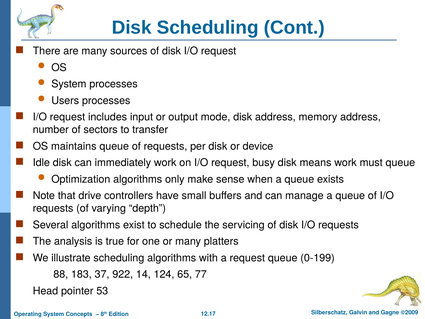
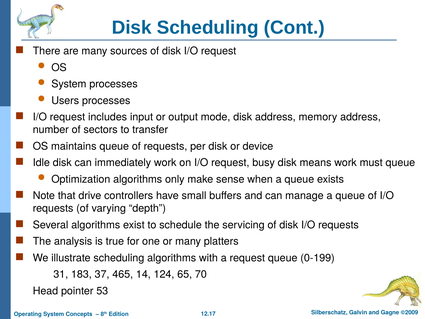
88: 88 -> 31 (61, 274)
922: 922 -> 465 (123, 274)
77: 77 -> 70 (201, 274)
